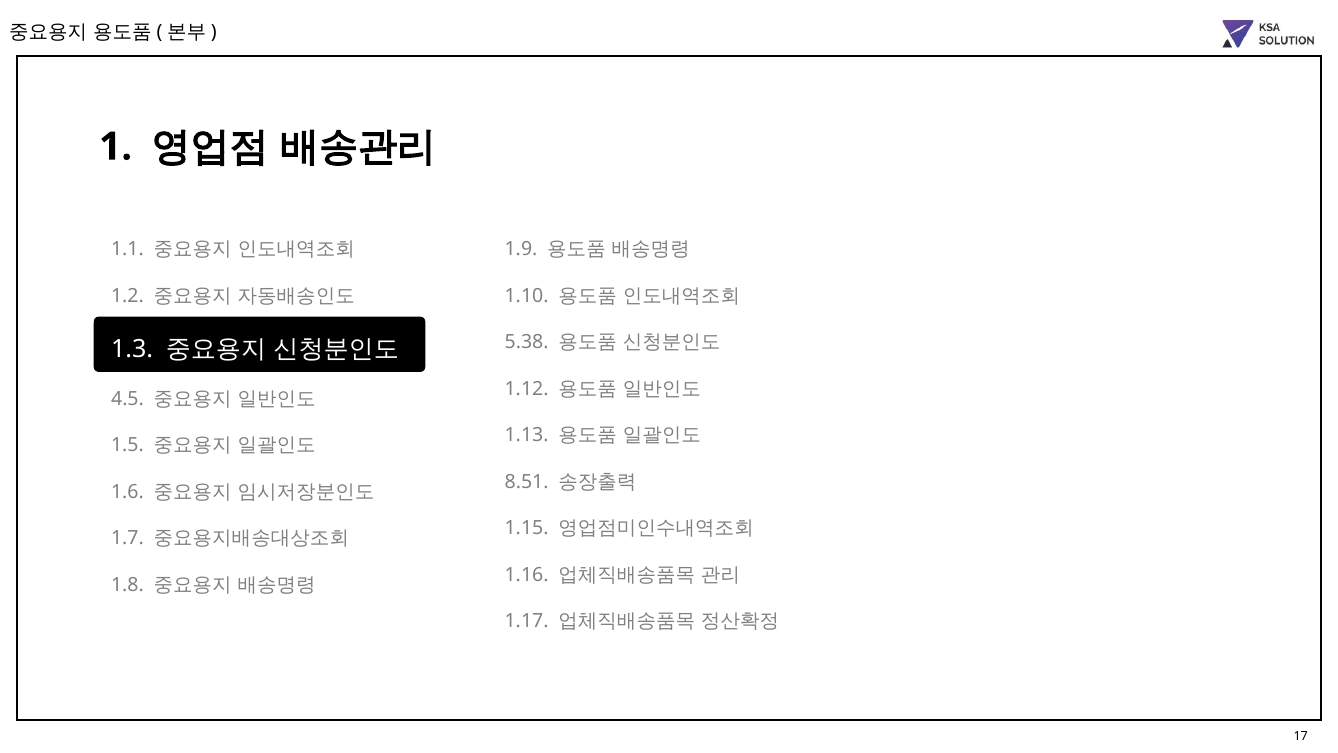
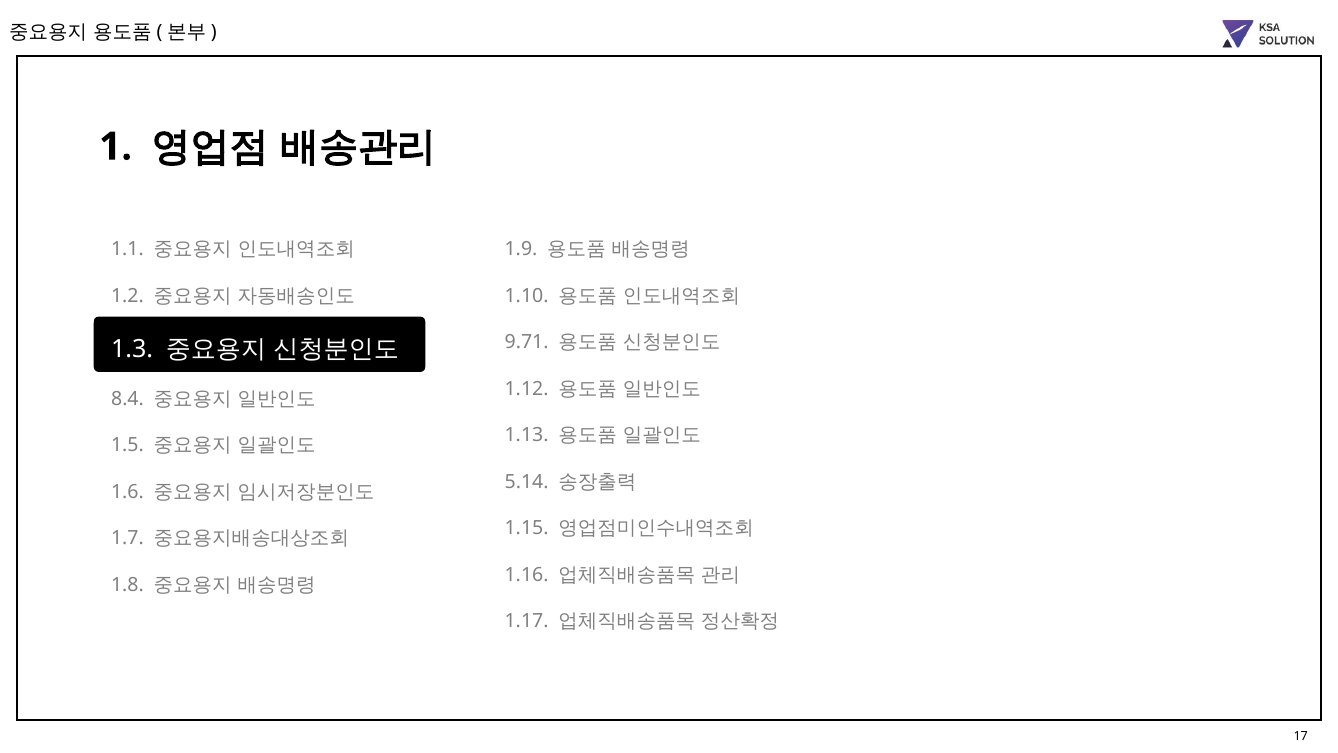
5.38: 5.38 -> 9.71 (527, 342)
4.5: 4.5 -> 8.4 (127, 399)
8.51: 8.51 -> 5.14 (527, 482)
